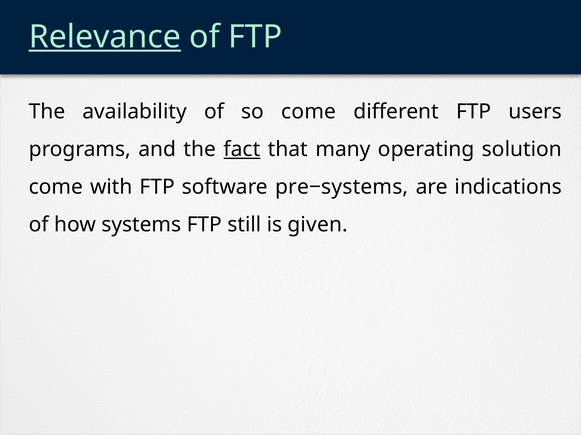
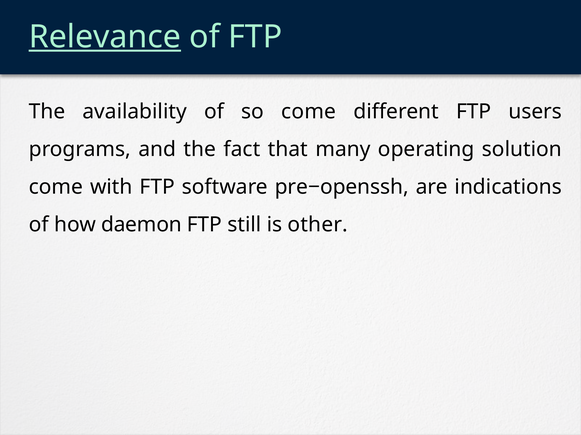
fact underline: present -> none (242, 150)
pre−systems: pre−systems -> pre−openssh (342, 187)
systems: systems -> daemon (141, 225)
given: given -> other (318, 225)
